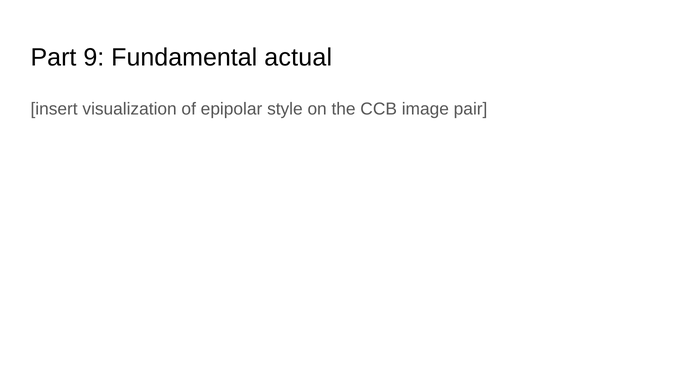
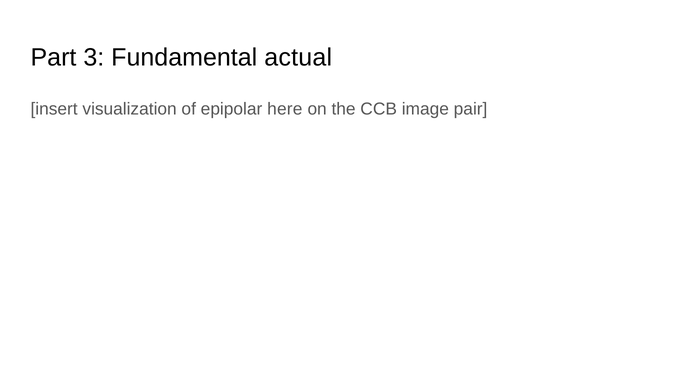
9: 9 -> 3 (94, 57)
style: style -> here (285, 109)
